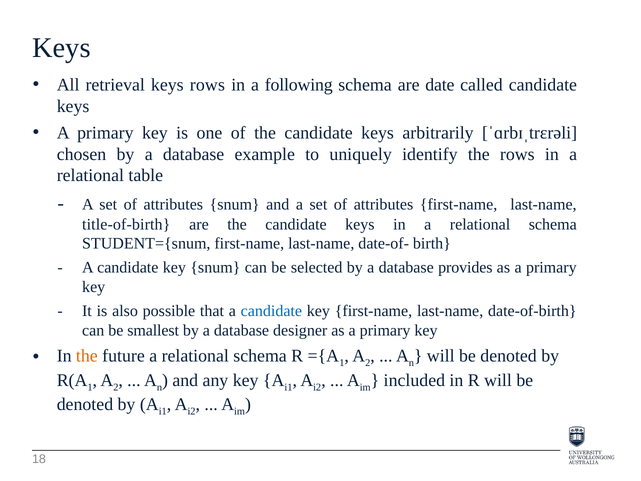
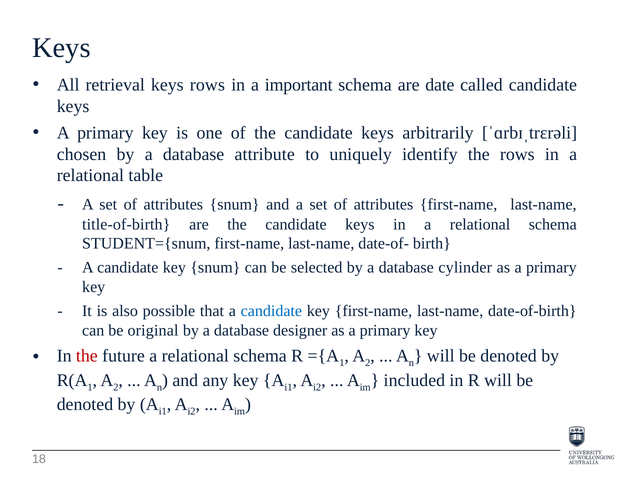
following: following -> important (299, 85)
example: example -> attribute (265, 154)
provides: provides -> cylinder (465, 268)
smallest: smallest -> original (153, 330)
the colour: orange -> red (87, 356)
